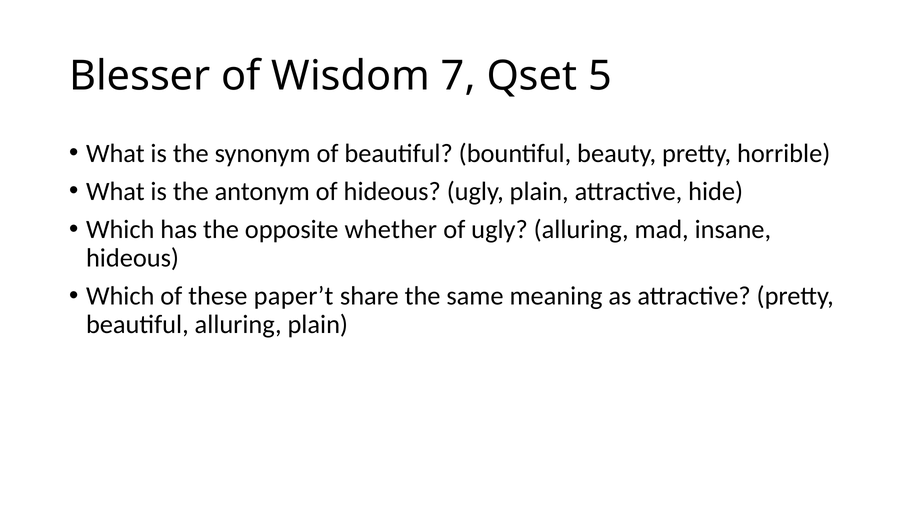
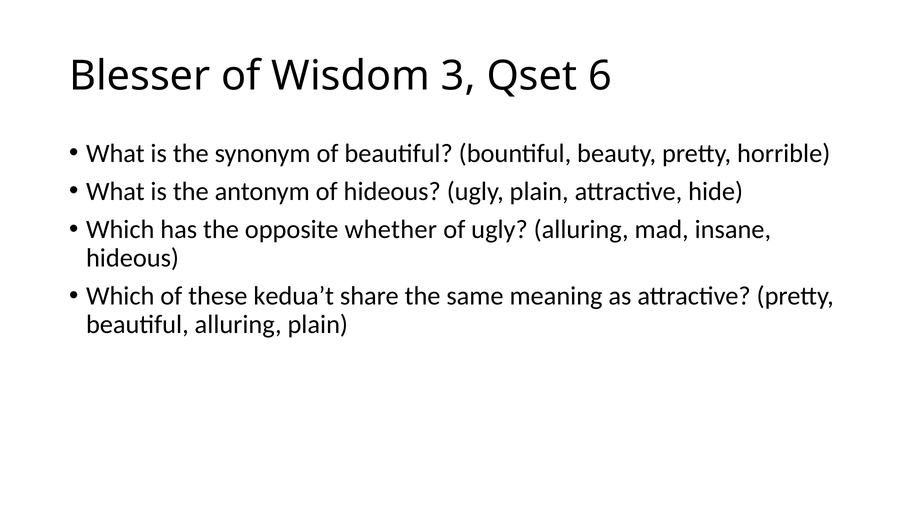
7: 7 -> 3 (458, 76)
5: 5 -> 6 (600, 76)
paper’t: paper’t -> kedua’t (294, 296)
